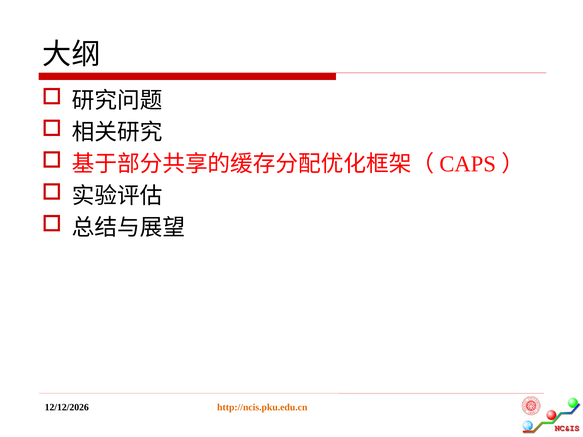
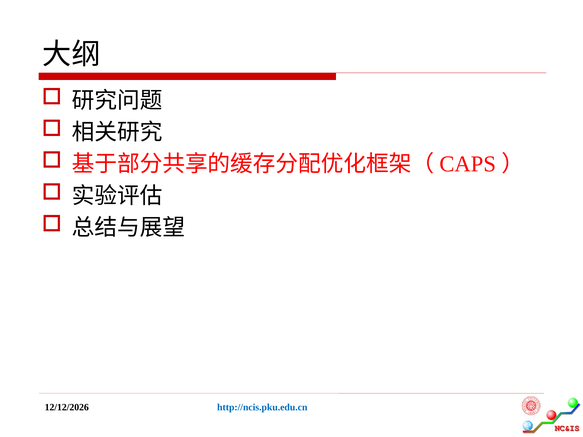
http://ncis.pku.edu.cn colour: orange -> blue (262, 408)
